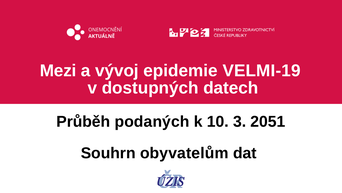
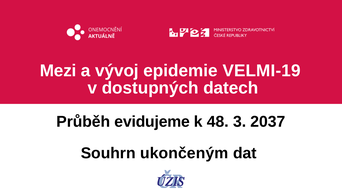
podaných: podaných -> evidujeme (152, 121)
10: 10 -> 48 (218, 121)
2051: 2051 -> 2037 (268, 121)
obyvatelům: obyvatelům -> ukončeným (184, 153)
